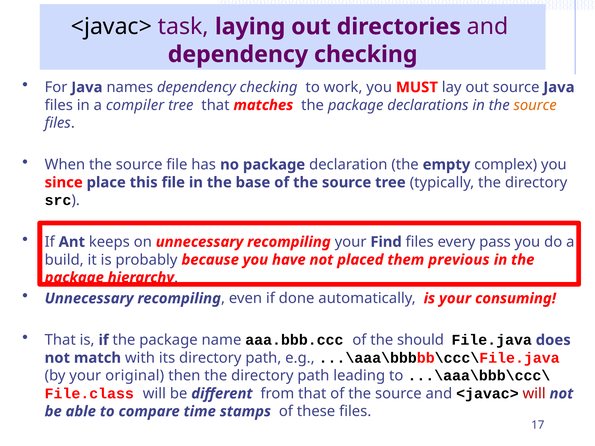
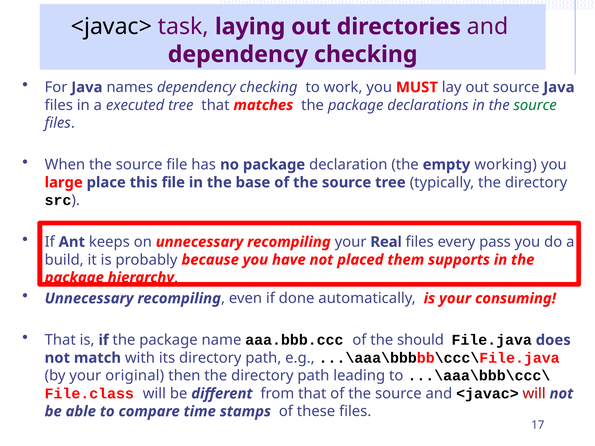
compiler: compiler -> executed (135, 105)
source colour: orange -> green (535, 105)
complex: complex -> working (506, 165)
since: since -> large (64, 183)
Find: Find -> Real (386, 242)
previous: previous -> supports (459, 260)
